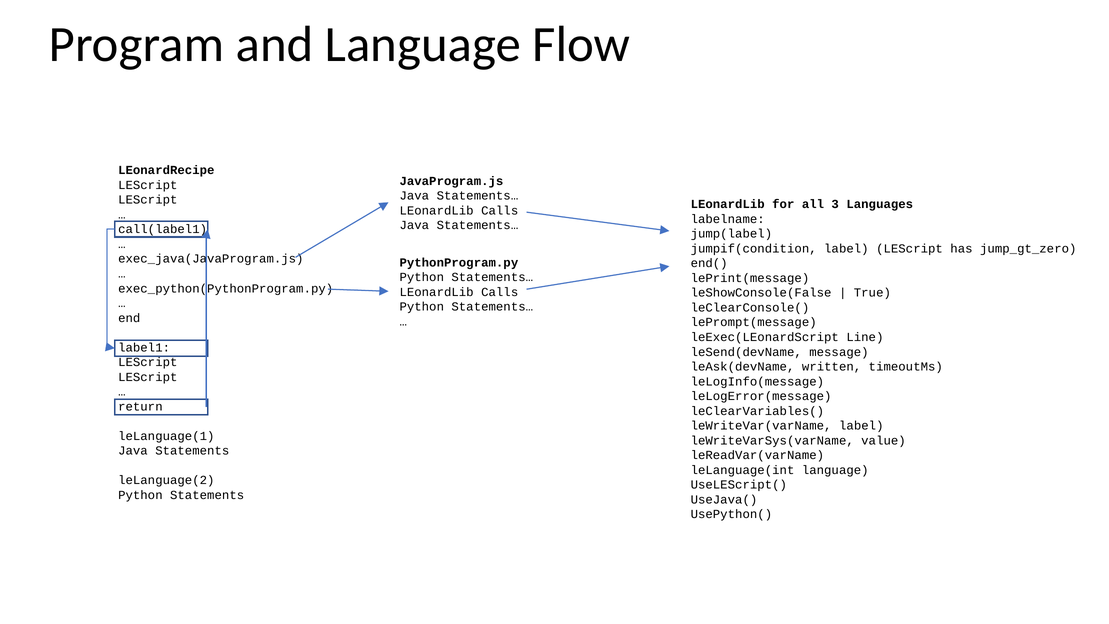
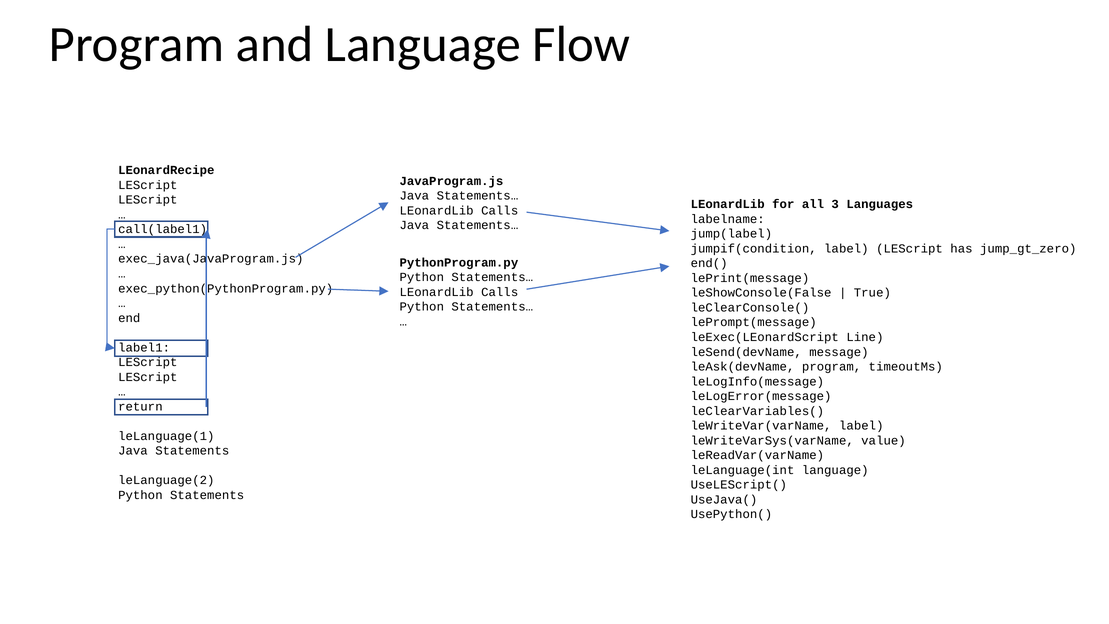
leAsk(devName written: written -> program (832, 367)
